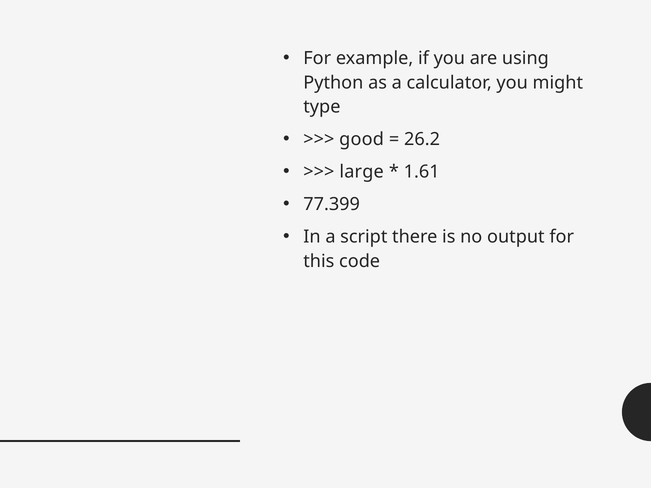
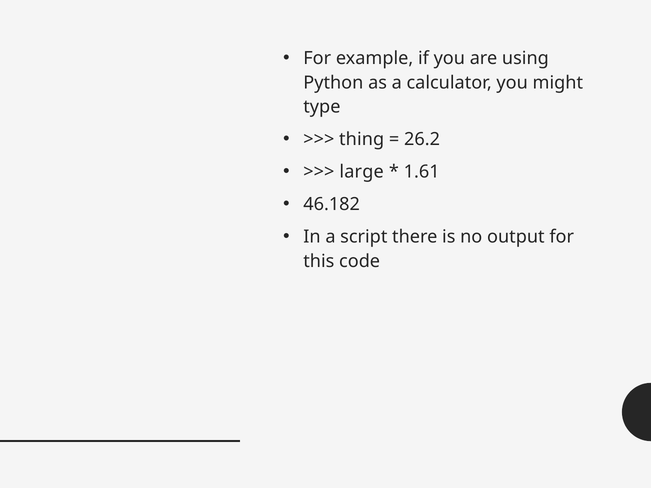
good: good -> thing (362, 140)
77.399: 77.399 -> 46.182 (332, 204)
